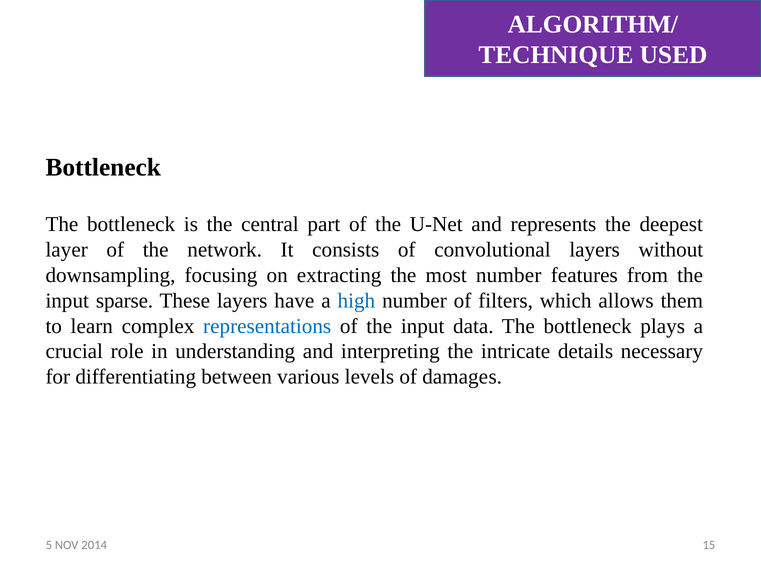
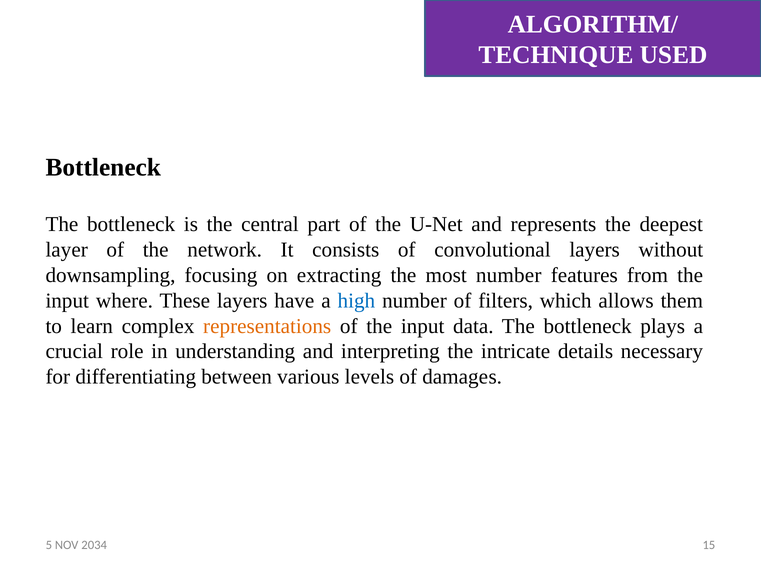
sparse: sparse -> where (124, 301)
representations colour: blue -> orange (267, 326)
2014: 2014 -> 2034 (94, 545)
